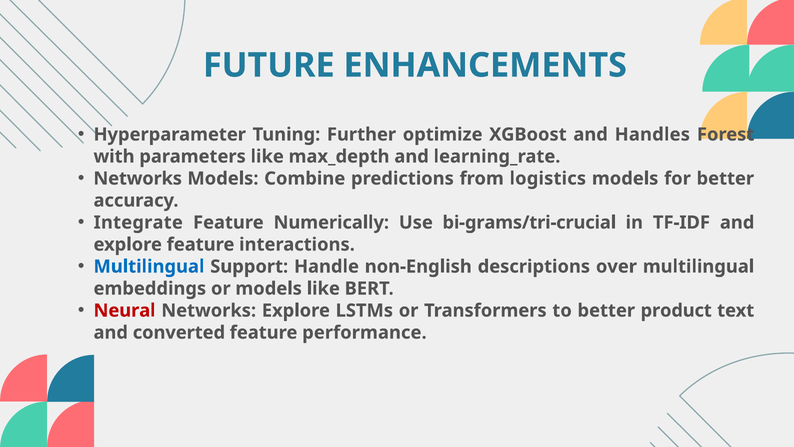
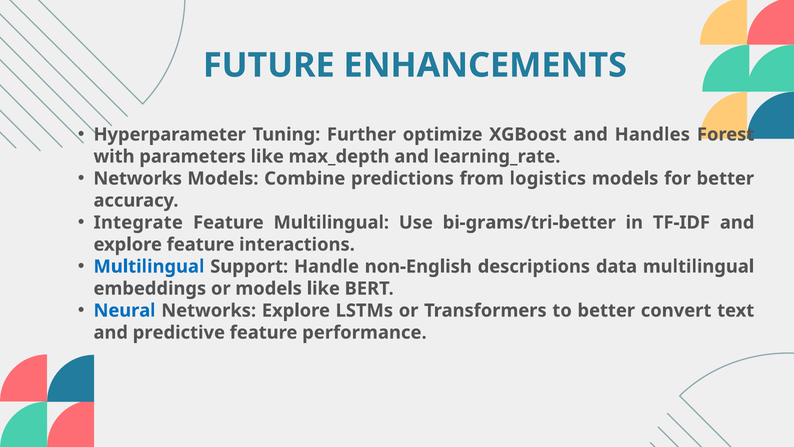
Feature Numerically: Numerically -> Multilingual (331, 222)
bi-grams/tri-crucial: bi-grams/tri-crucial -> bi-grams/tri-better (529, 222)
over: over -> data (616, 266)
Neural colour: red -> blue (125, 310)
product: product -> convert (676, 310)
converted: converted -> predictive (179, 332)
